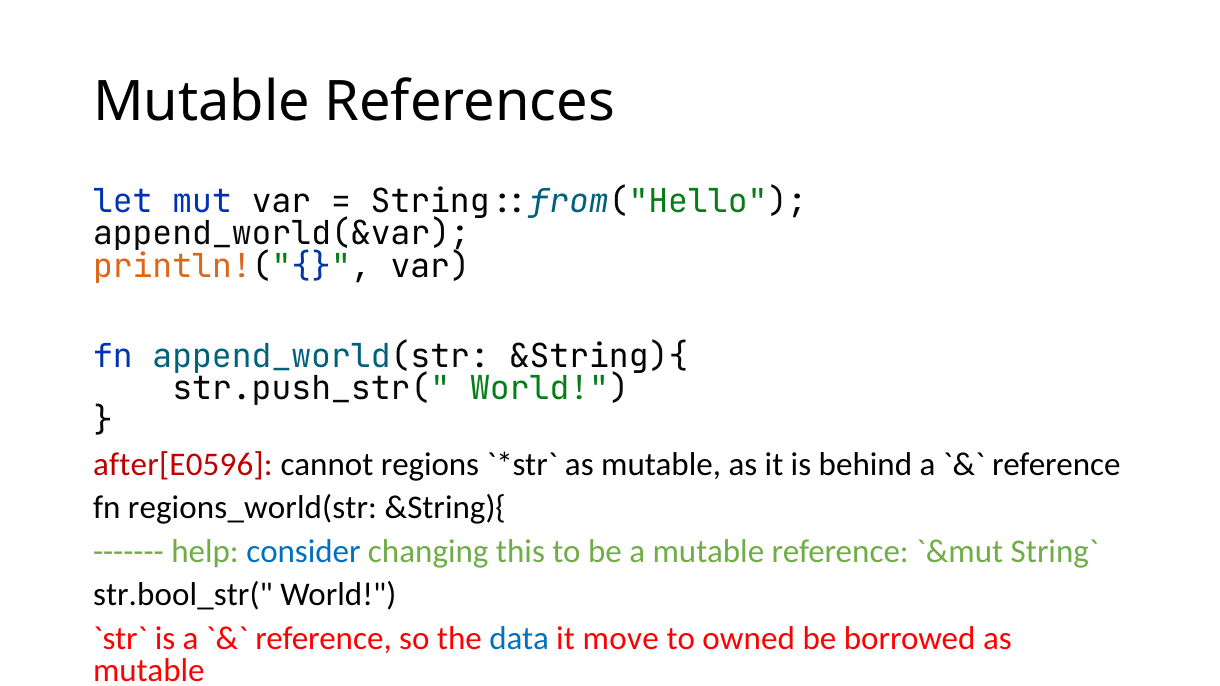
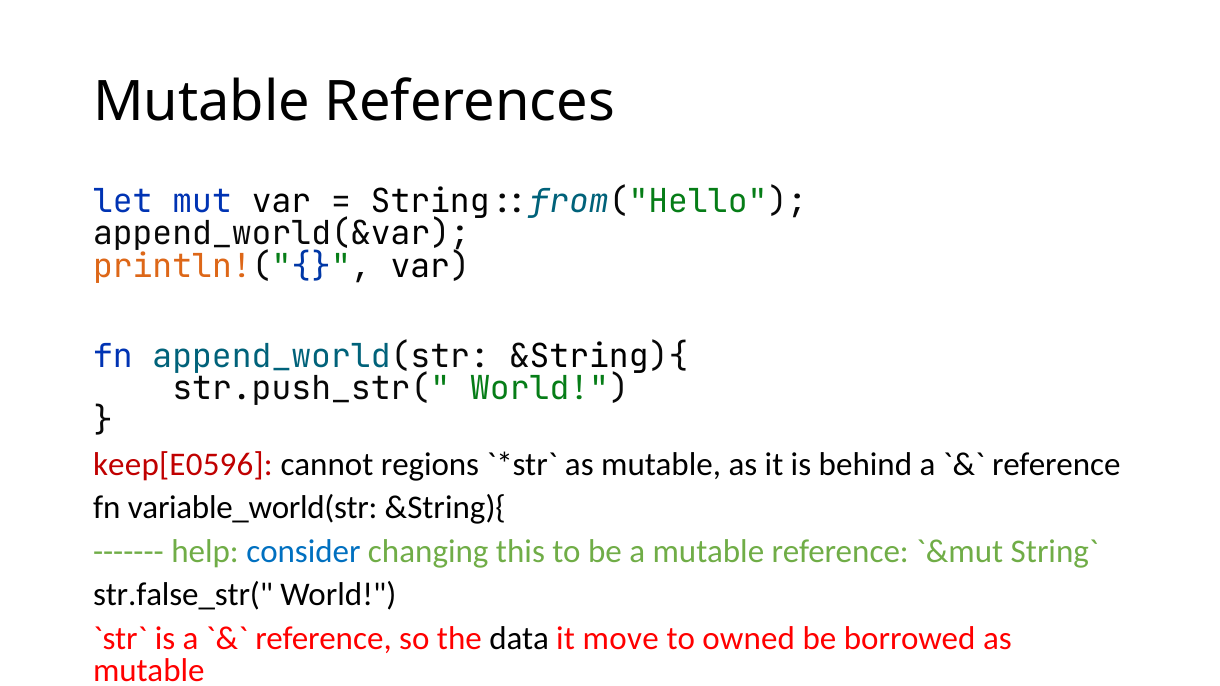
after[E0596: after[E0596 -> keep[E0596 (183, 465)
regions_world(str: regions_world(str -> variable_world(str (253, 508)
str.bool_str(: str.bool_str( -> str.false_str( (183, 595)
data colour: blue -> black (519, 639)
